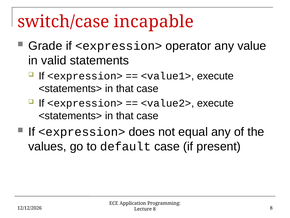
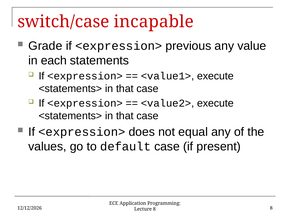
operator: operator -> previous (188, 46)
valid: valid -> each (54, 60)
